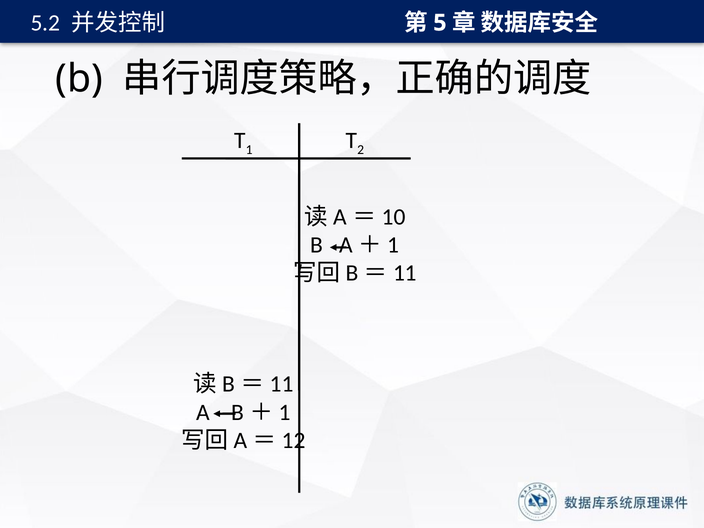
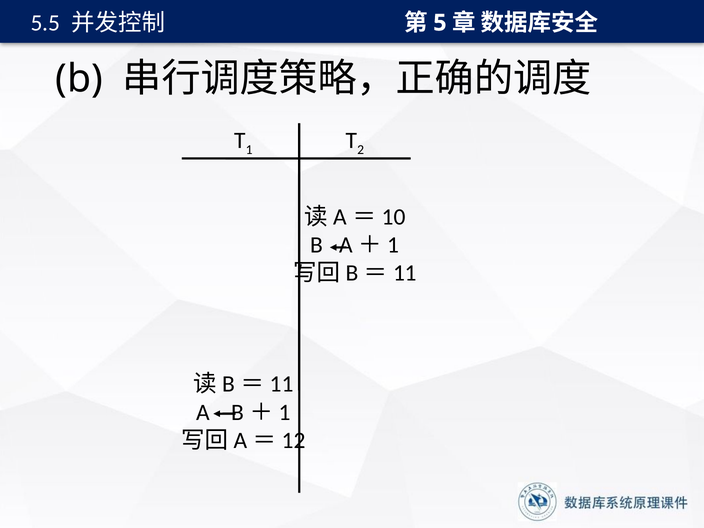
5.2: 5.2 -> 5.5 (45, 23)
